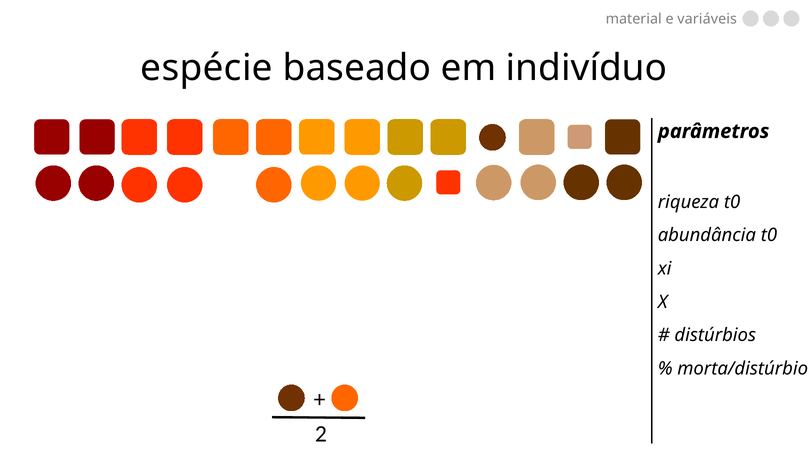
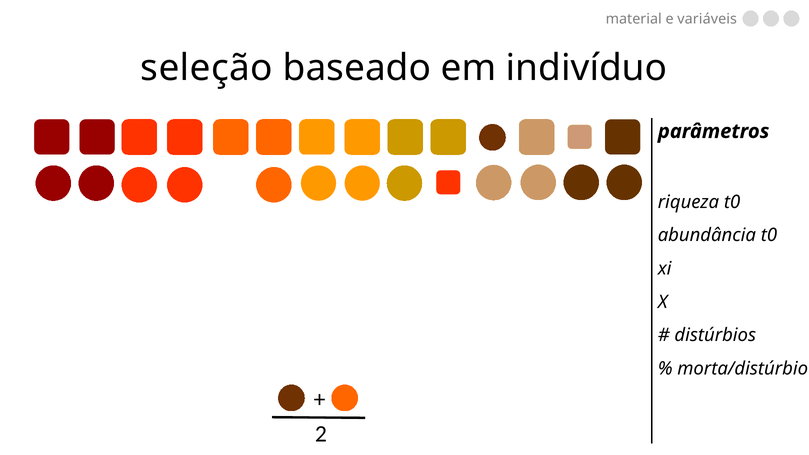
espécie: espécie -> seleção (207, 68)
